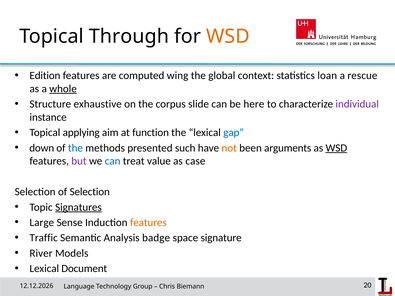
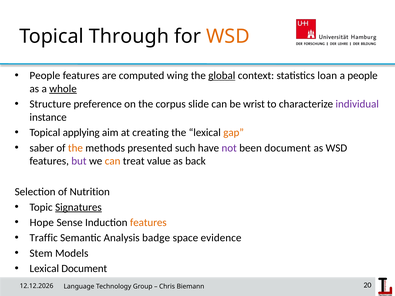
Edition: Edition -> People (45, 76)
global underline: none -> present (222, 76)
a rescue: rescue -> people (363, 76)
exhaustive: exhaustive -> preference (98, 104)
here: here -> wrist (254, 104)
function: function -> creating (151, 133)
gap colour: blue -> orange (234, 133)
down: down -> saber (42, 148)
the colour: blue -> orange (75, 148)
not colour: orange -> purple (229, 148)
been arguments: arguments -> document (288, 148)
WSD underline: present -> none (336, 148)
can colour: blue -> orange (113, 161)
case: case -> back (195, 161)
of Selection: Selection -> Nutrition (90, 192)
Large: Large -> Hope (42, 223)
signature: signature -> evidence (221, 238)
River: River -> Stem (41, 253)
